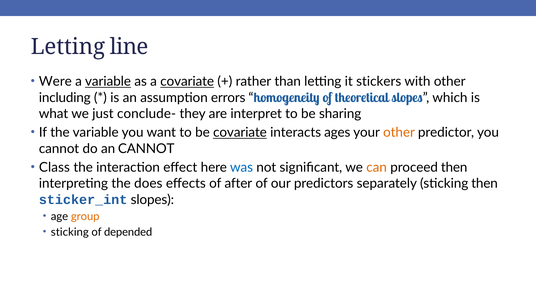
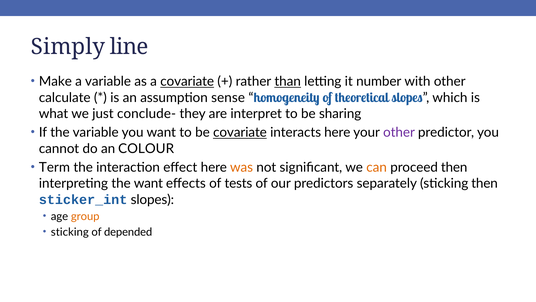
Letting: Letting -> Simply (68, 47)
Were: Were -> Make (55, 81)
variable underline: present -> none (108, 81)
than underline: none -> present (288, 81)
stickers: stickers -> number (379, 81)
including: including -> calculate (65, 97)
errors: errors -> sense (228, 97)
interacts ages: ages -> here (337, 132)
other colour: orange -> purple (399, 132)
an CANNOT: CANNOT -> COLOUR (146, 148)
Class: Class -> Term (54, 167)
was colour: blue -> orange (242, 167)
the does: does -> want (148, 183)
after: after -> tests (238, 183)
